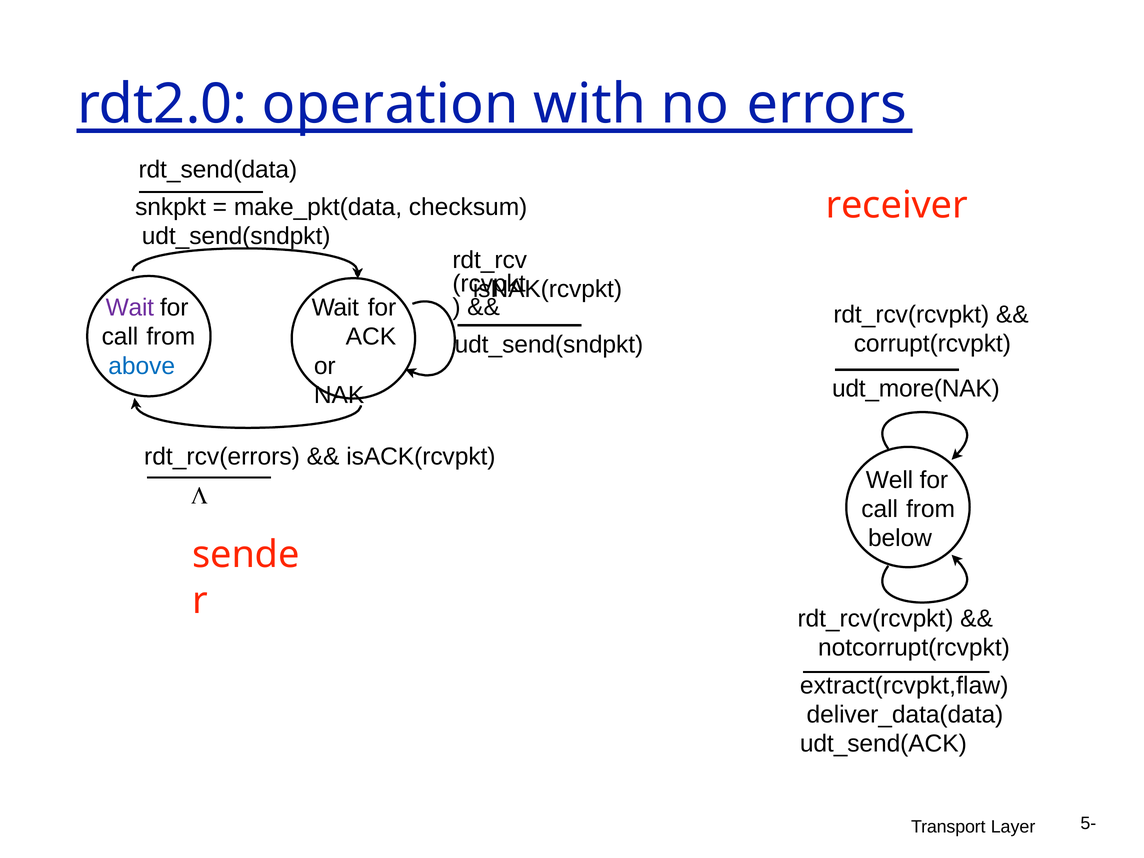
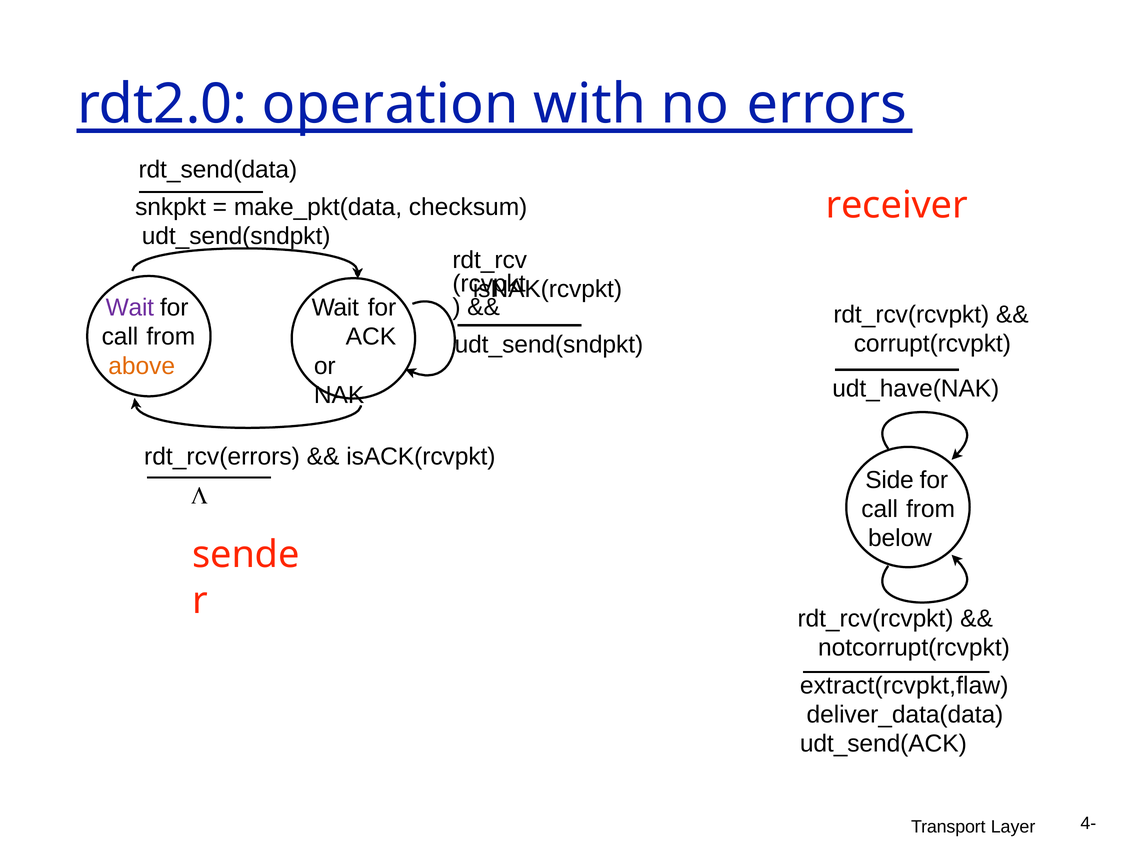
above colour: blue -> orange (142, 366)
udt_more(NAK: udt_more(NAK -> udt_have(NAK (916, 388)
Well: Well -> Side (890, 480)
5-: 5- -> 4- (1088, 823)
